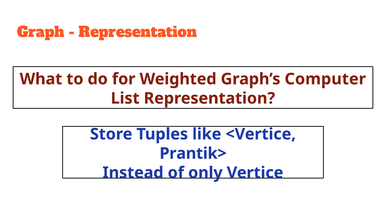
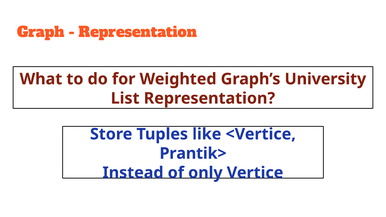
Computer: Computer -> University (325, 79)
